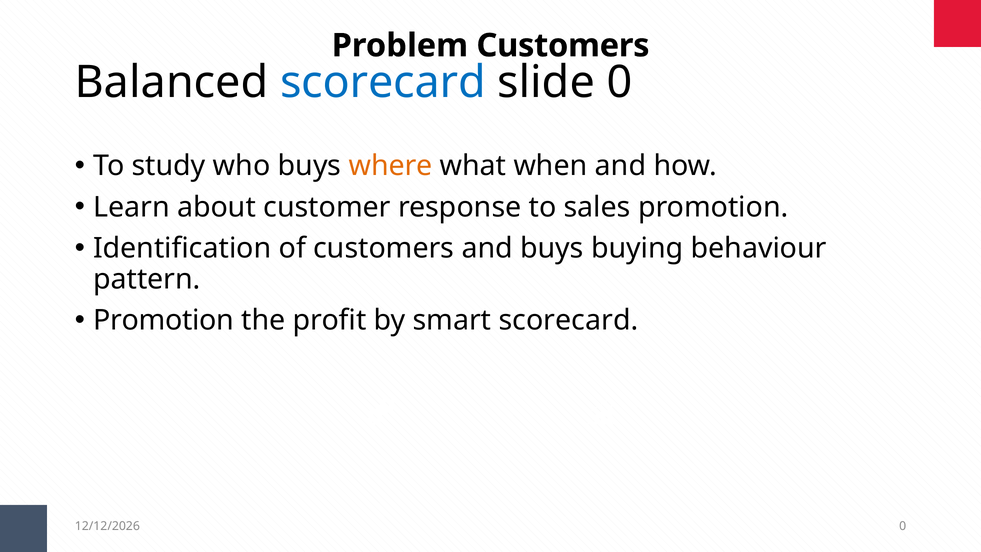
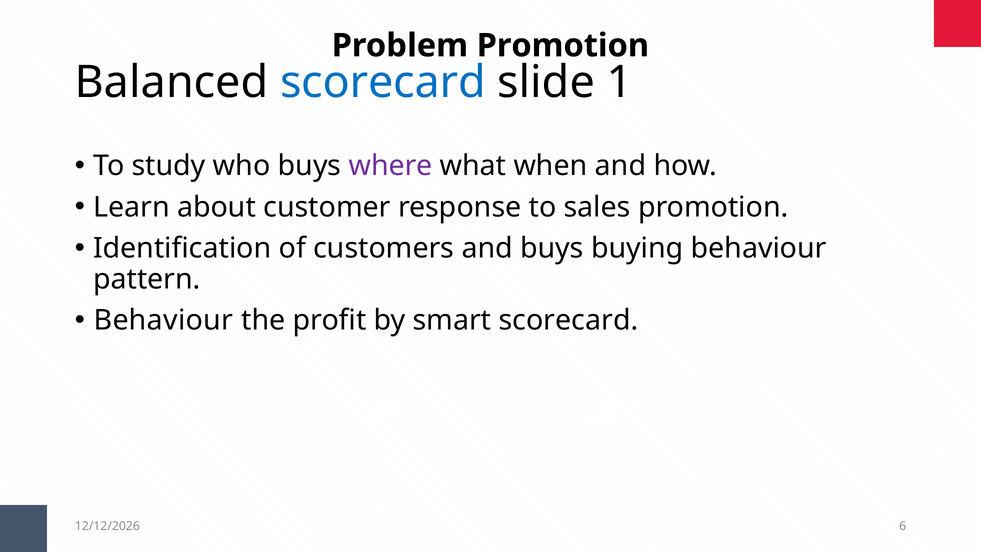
Problem Customers: Customers -> Promotion (563, 46)
slide 0: 0 -> 1 (619, 82)
where colour: orange -> purple (391, 166)
Promotion: Promotion -> Behaviour (163, 320)
0: 0 -> 6 (903, 526)
